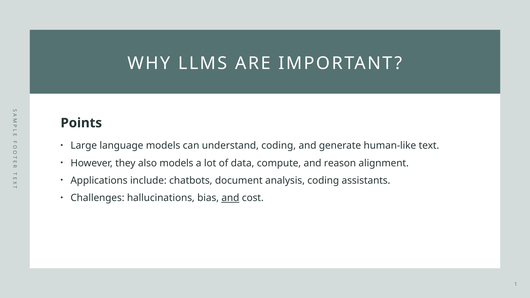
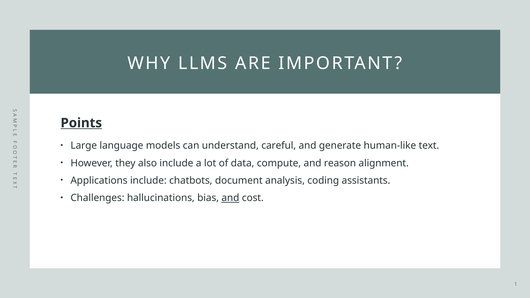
Points underline: none -> present (81, 123)
understand coding: coding -> careful (279, 146)
also models: models -> include (176, 163)
